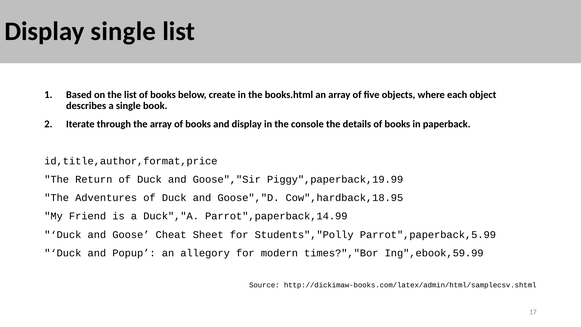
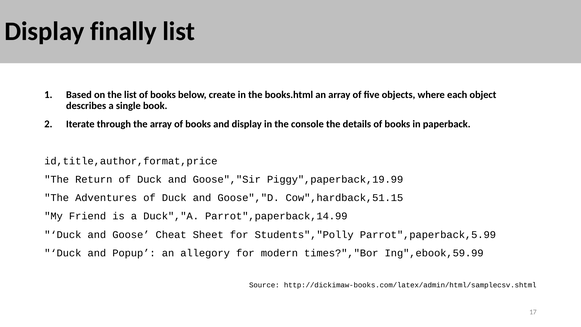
Display single: single -> finally (124, 31)
Cow",hardback,18.95: Cow",hardback,18.95 -> Cow",hardback,51.15 (344, 198)
